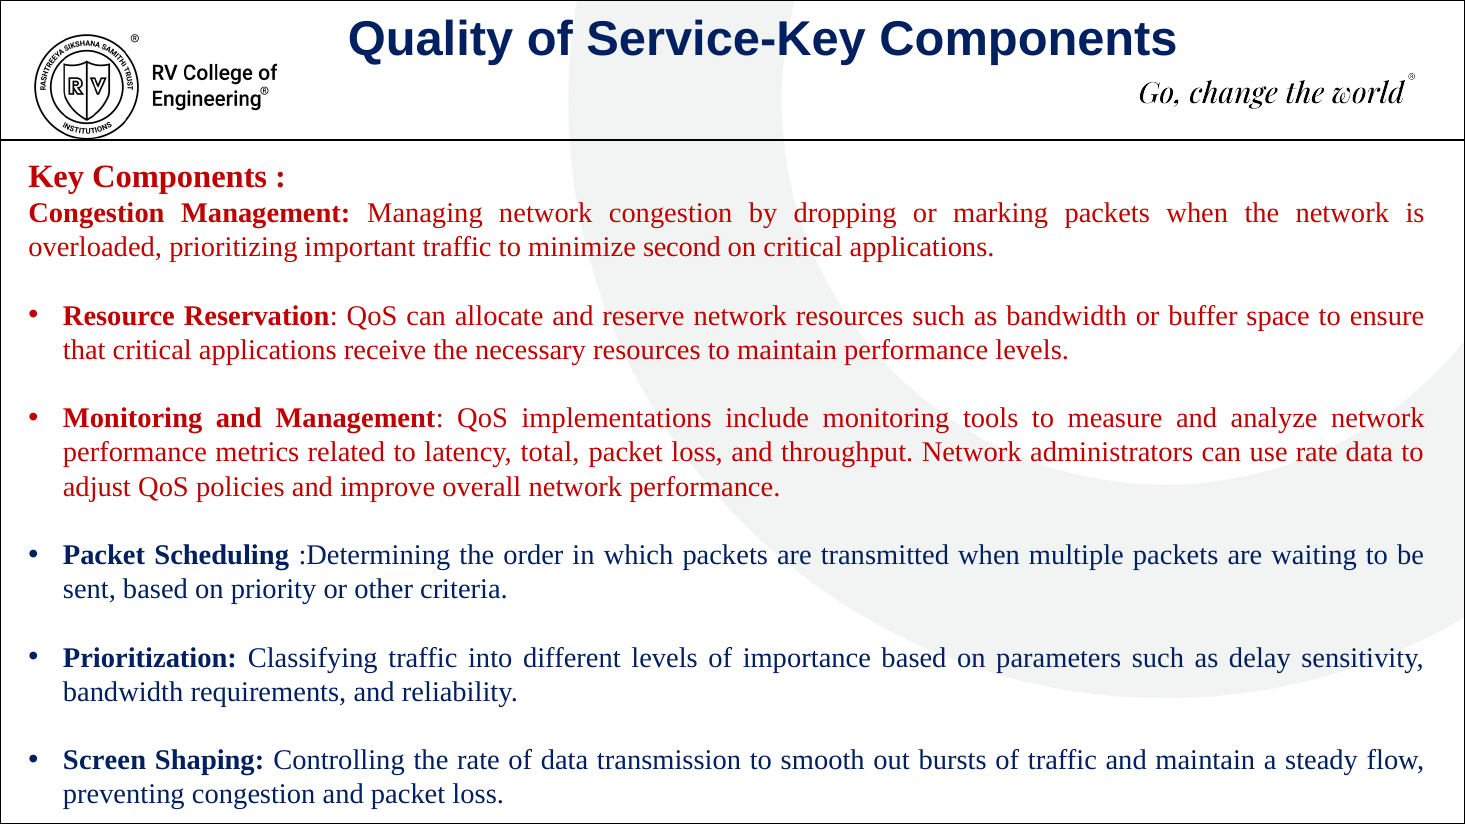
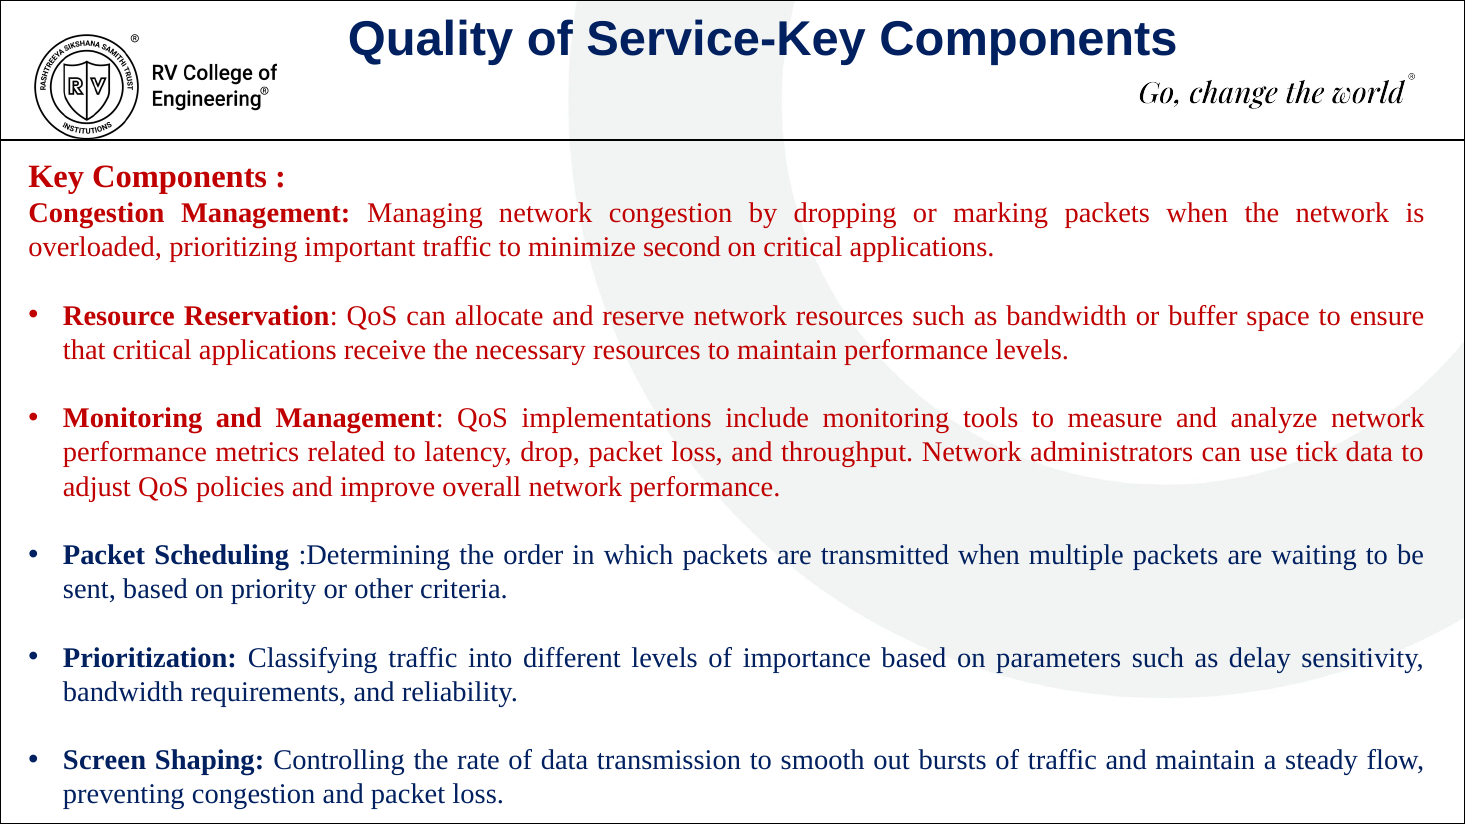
total: total -> drop (550, 453)
use rate: rate -> tick (1317, 453)
